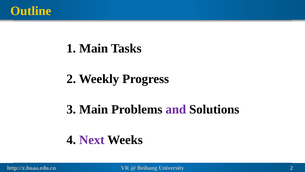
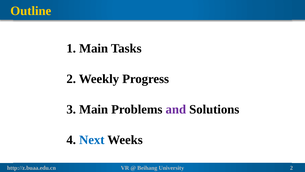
Next colour: purple -> blue (92, 140)
